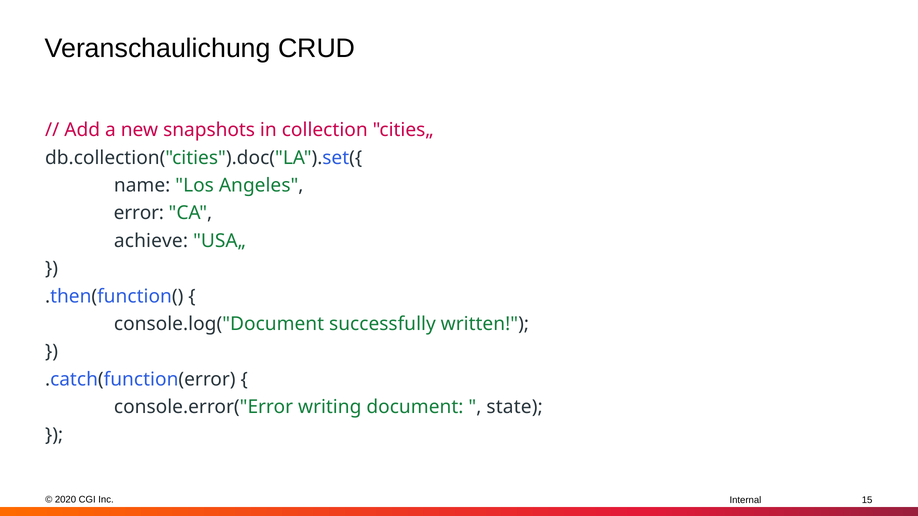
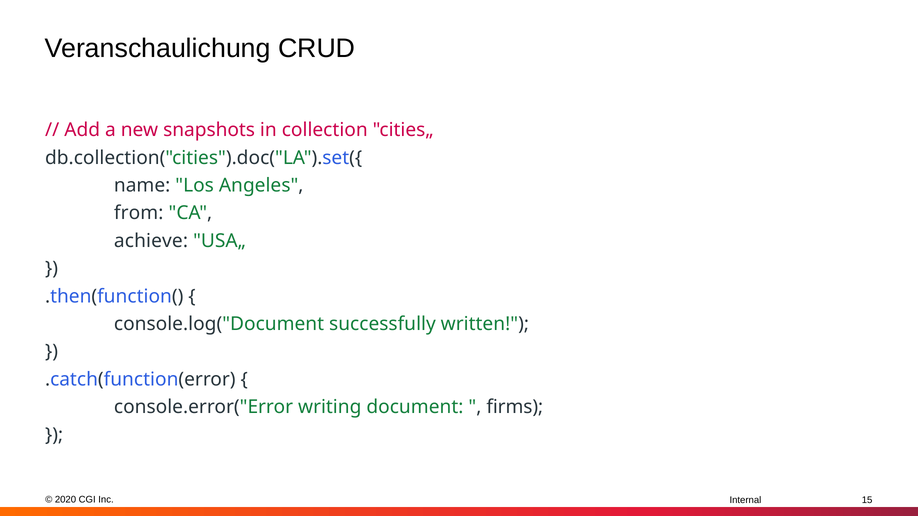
error: error -> from (139, 213)
state: state -> firms (515, 407)
